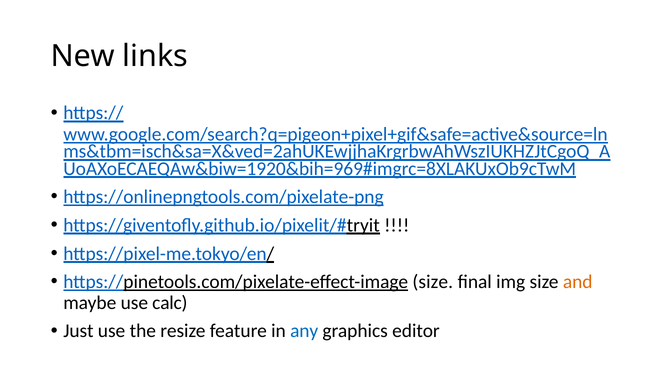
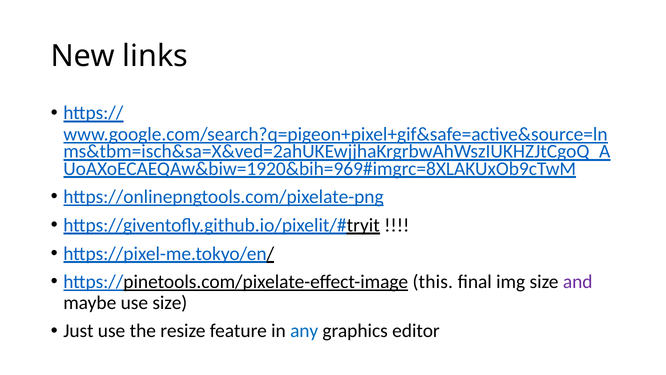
https://pinetools.com/pixelate-effect-image size: size -> this (433, 282)
and colour: orange -> purple (578, 282)
use calc: calc -> size (170, 303)
